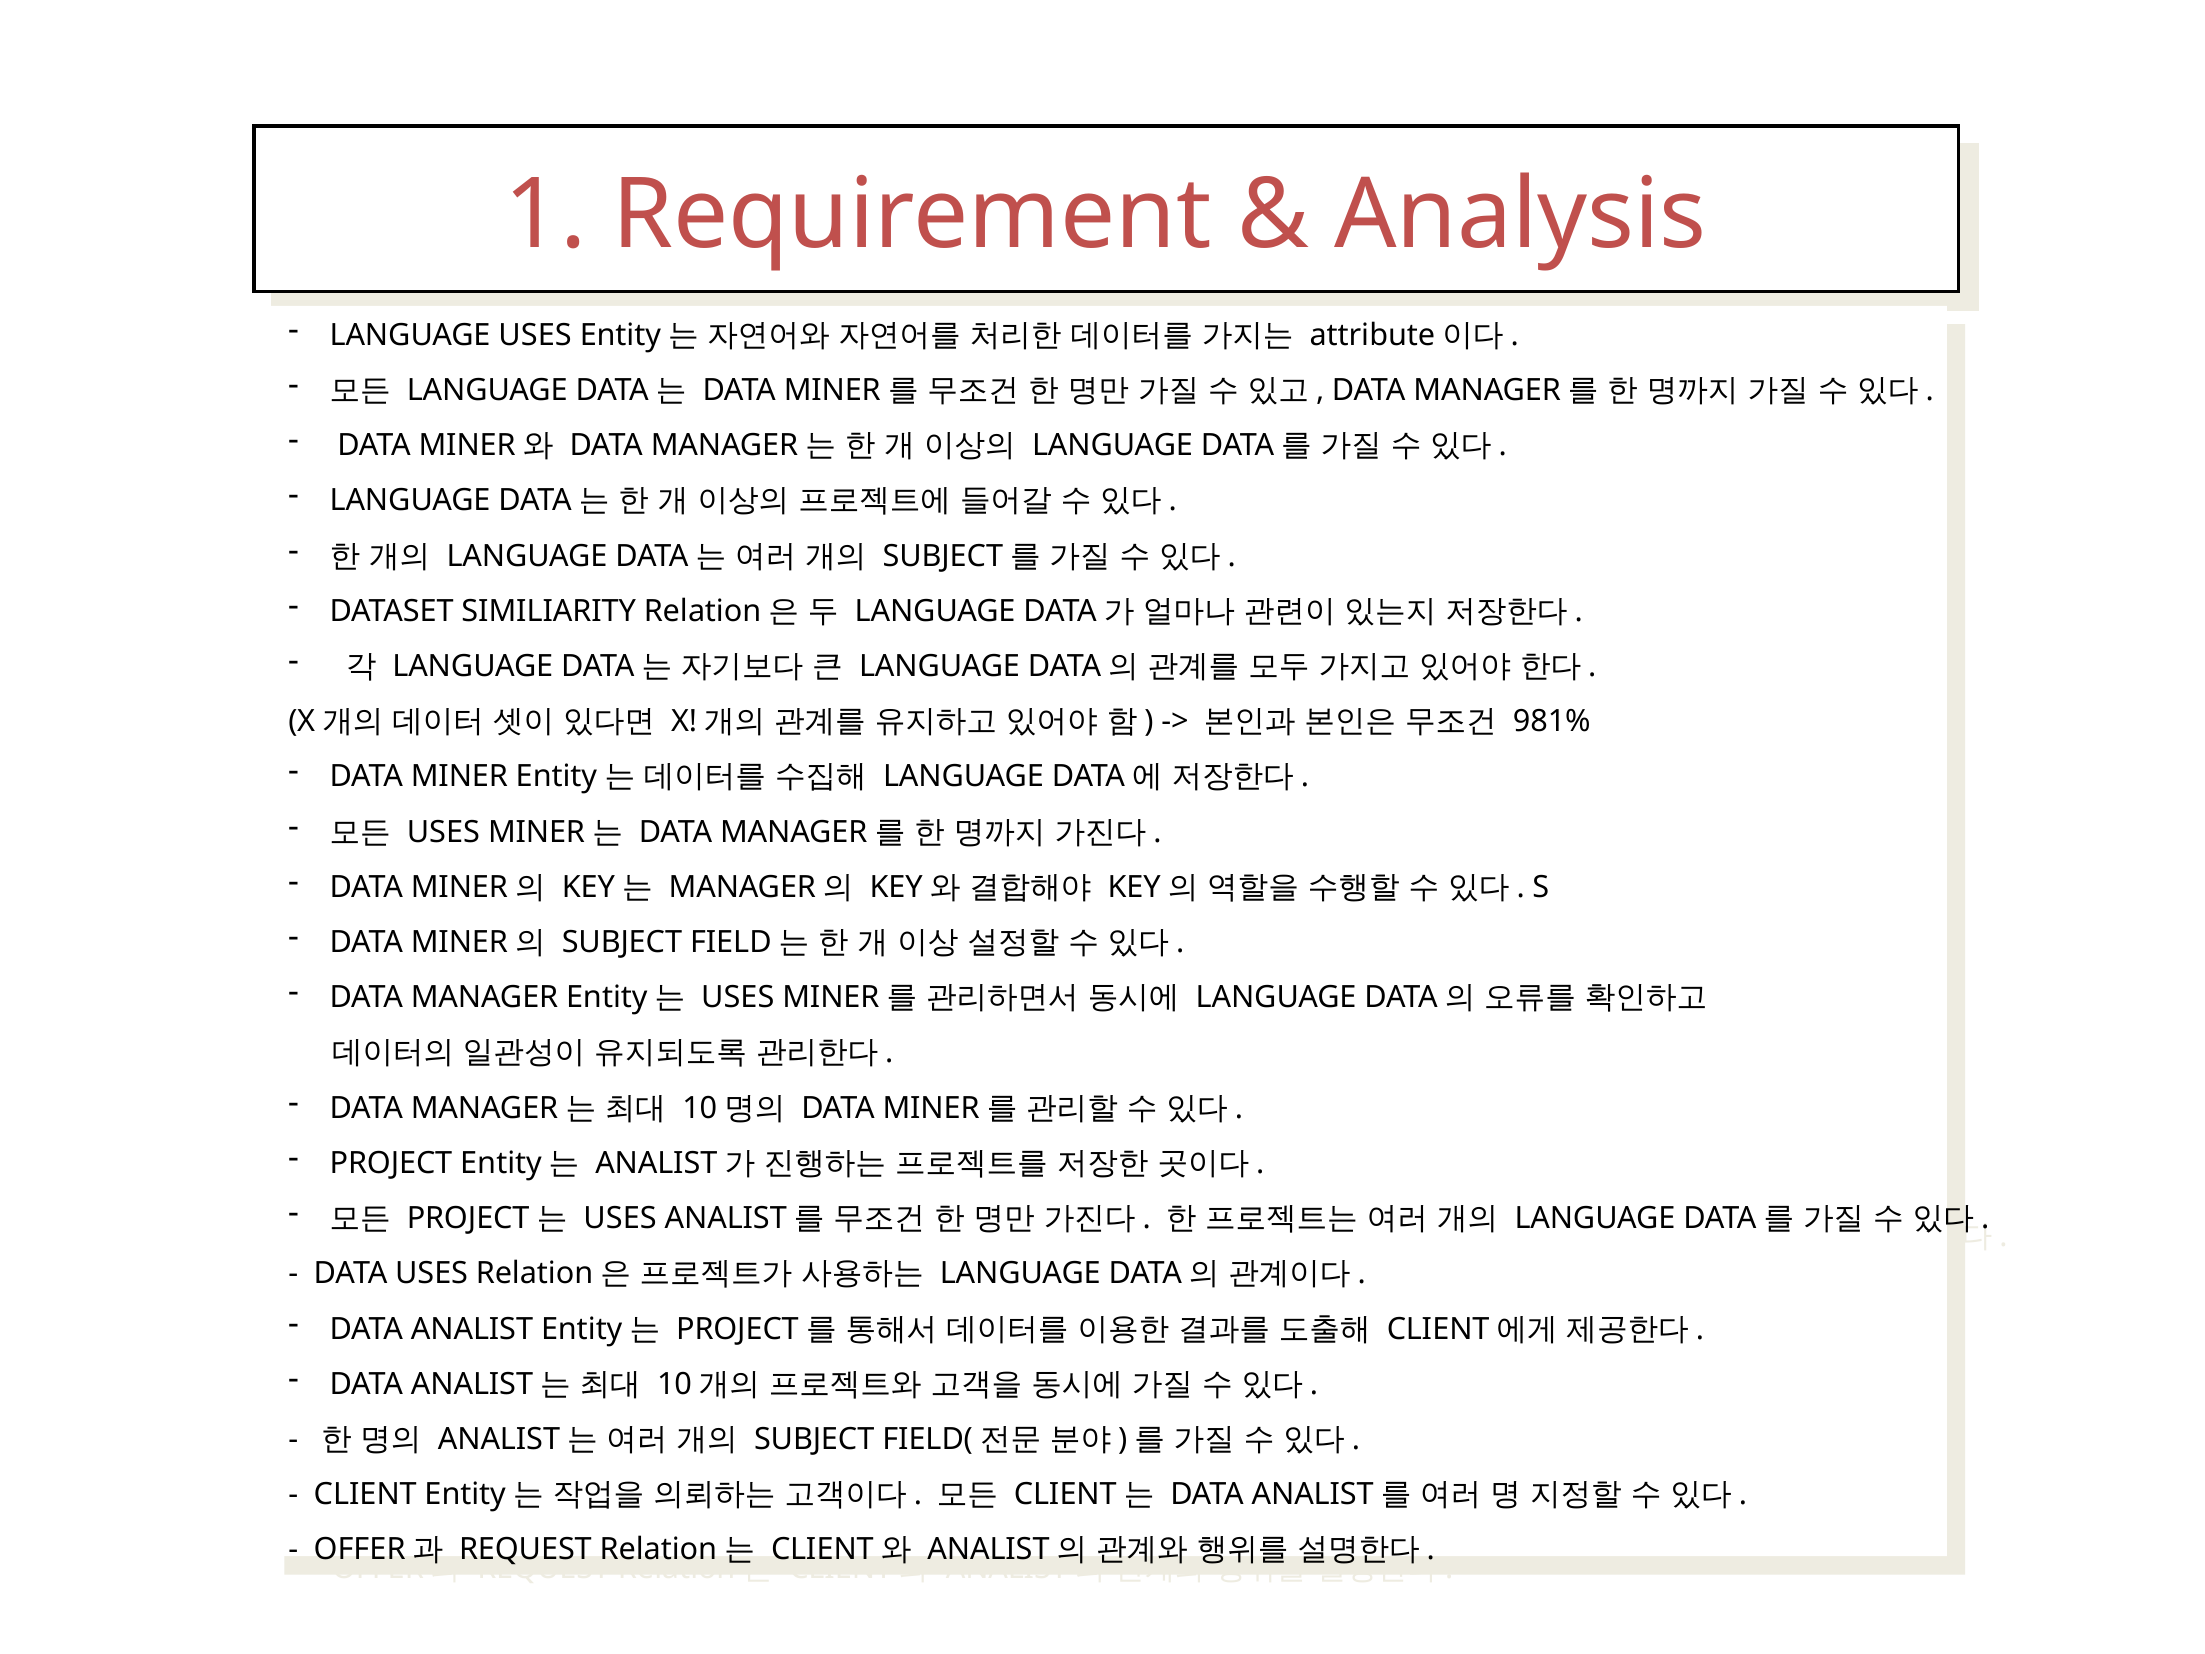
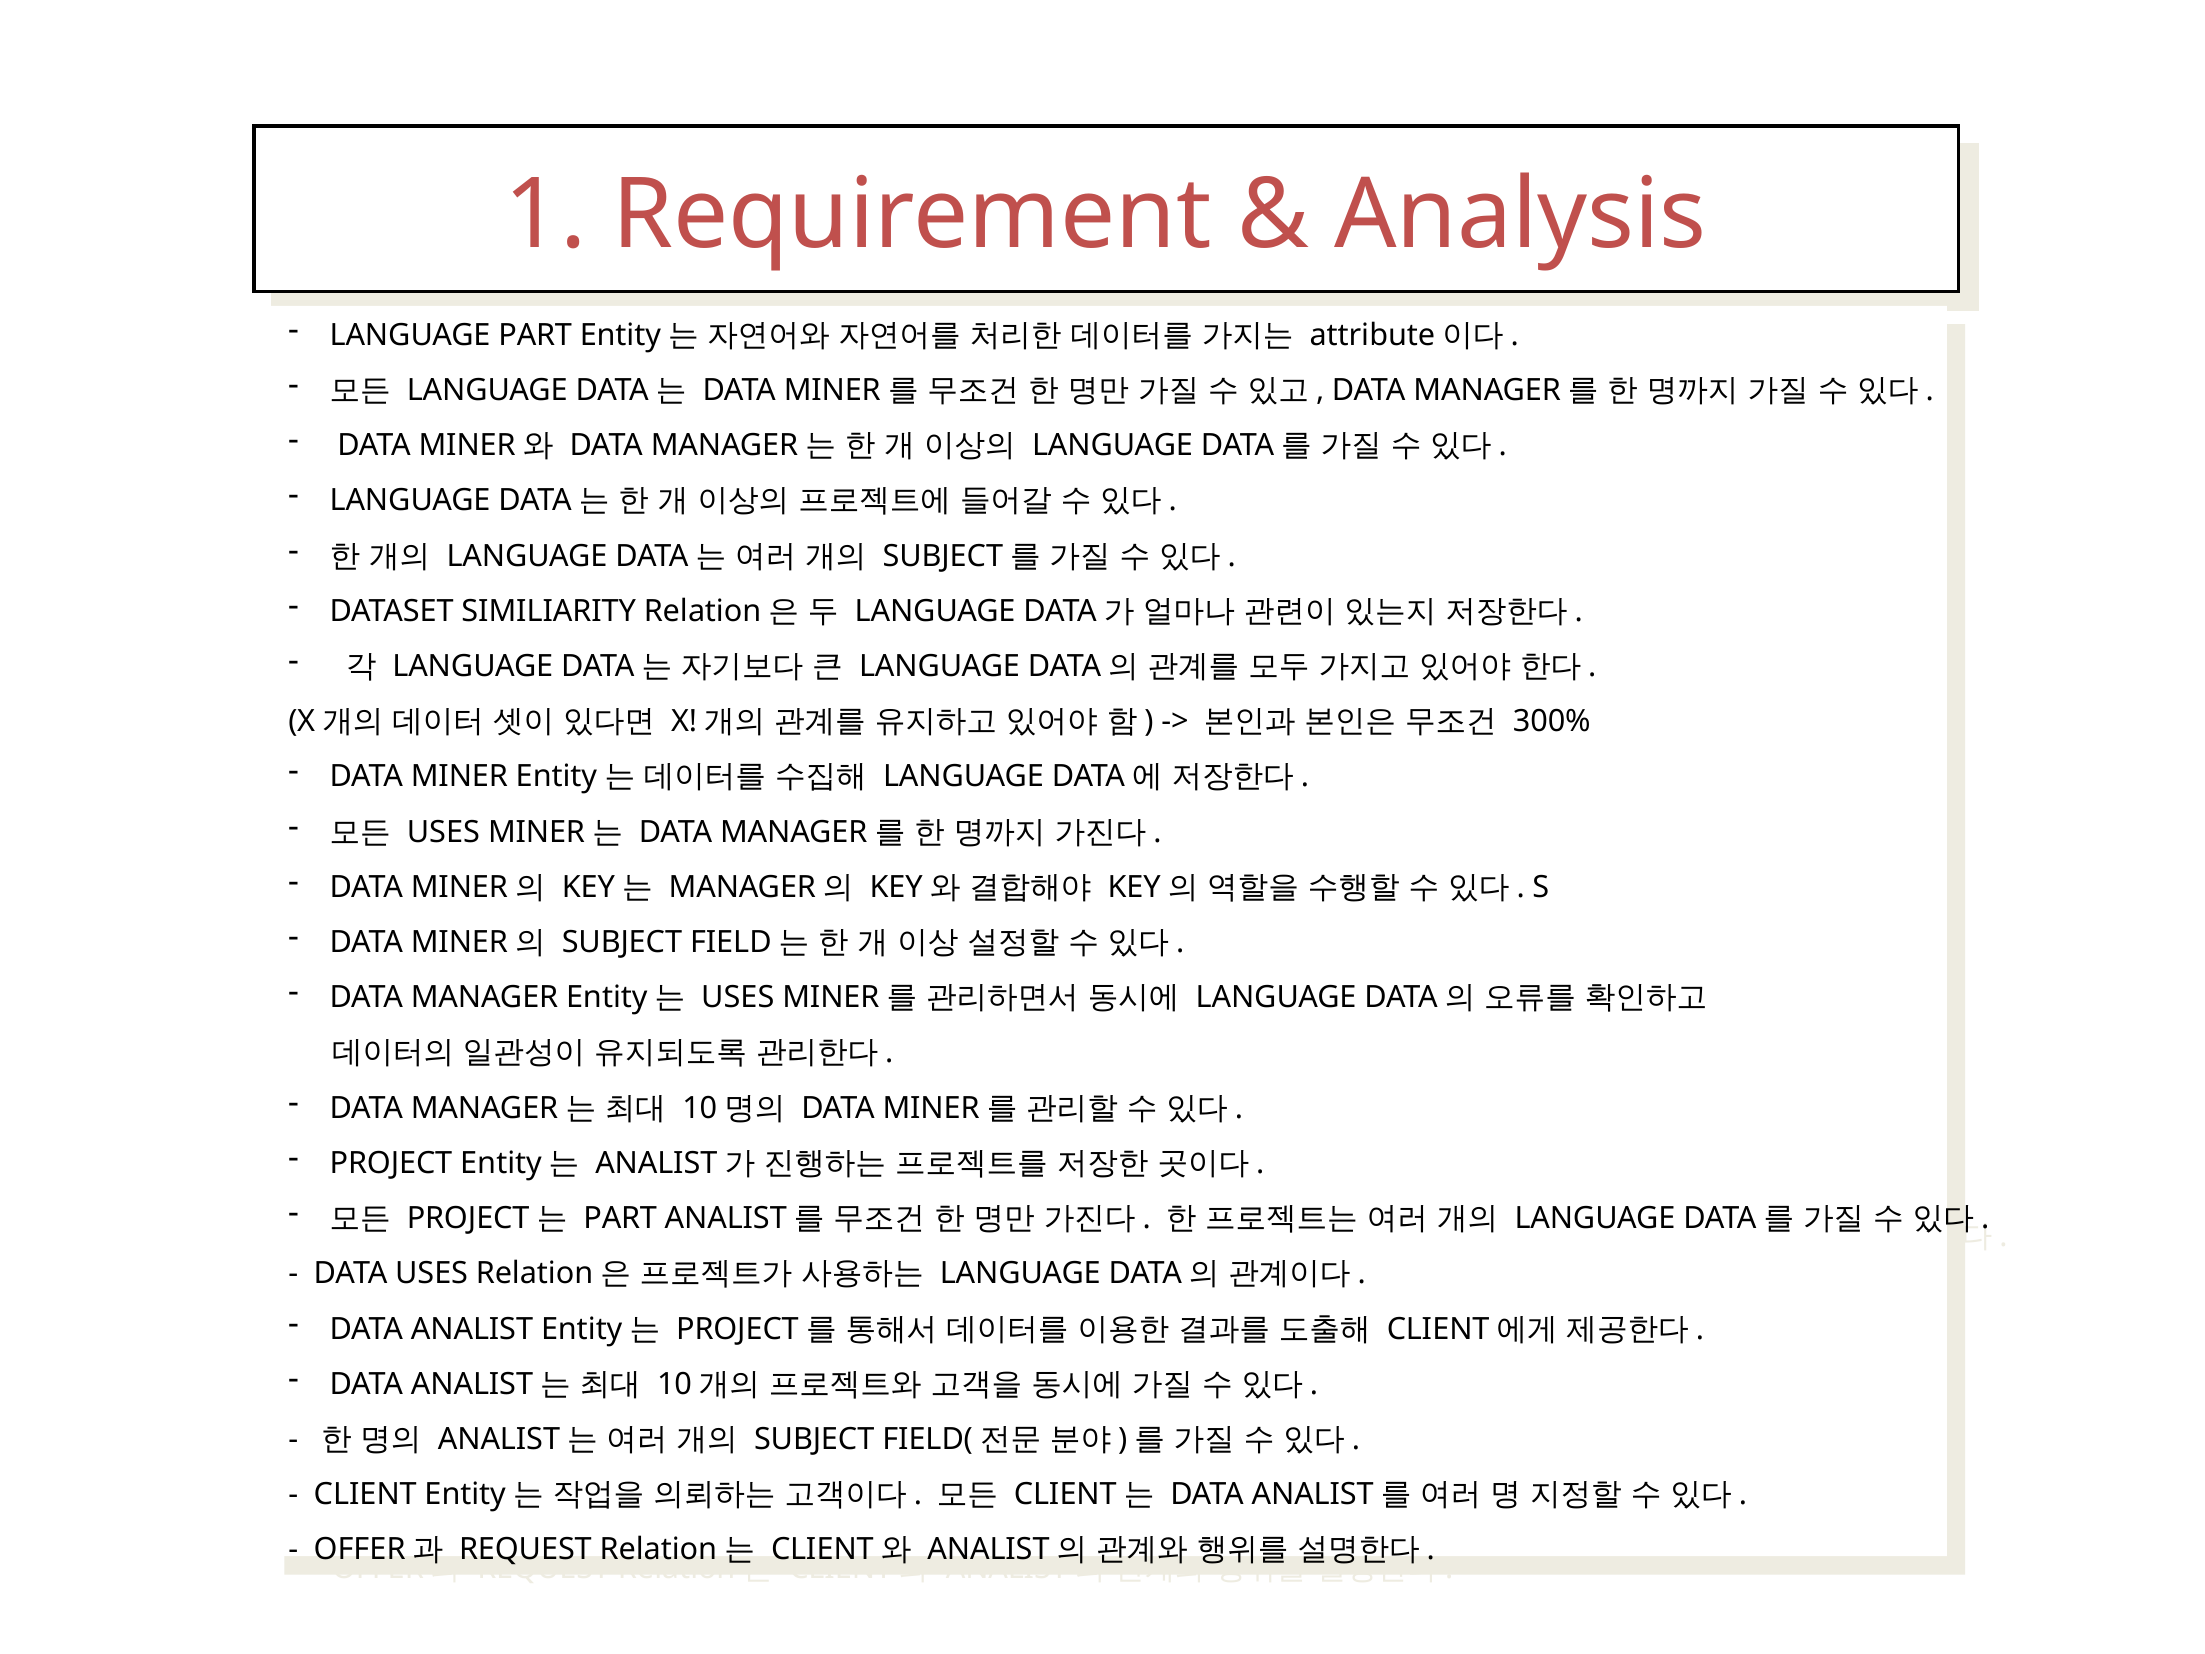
USES: USES -> PART (535, 335)
981%: 981% -> 300% (1552, 721)
USES: USES -> PART (620, 1218)
